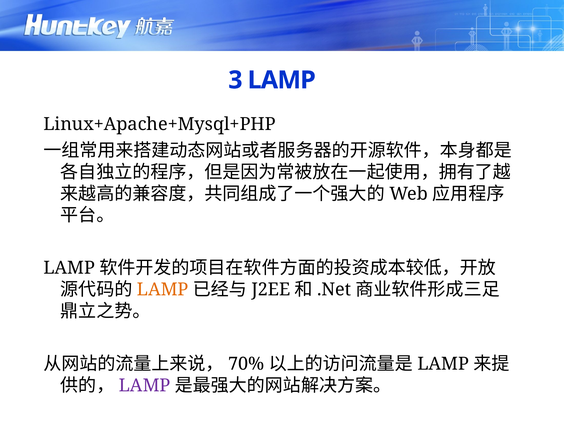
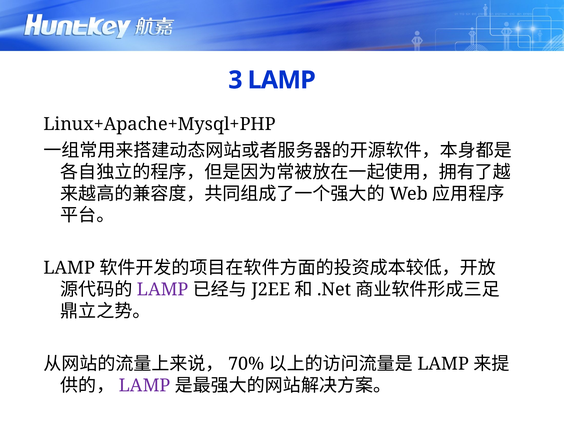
LAMP colour: orange -> purple (163, 290)
